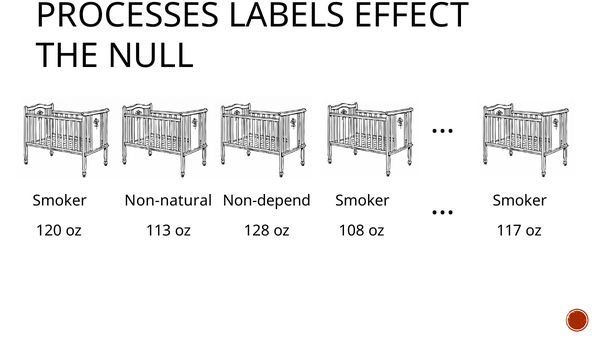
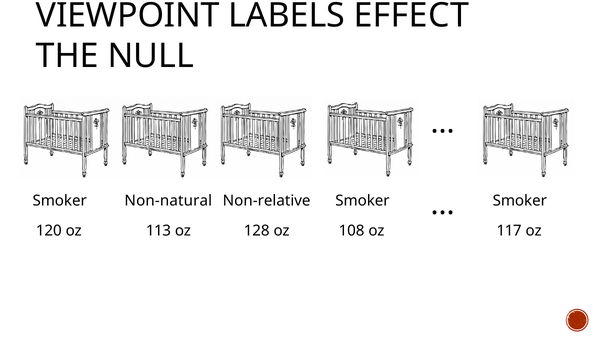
PROCESSES: PROCESSES -> VIEWPOINT (128, 15)
Non-depend: Non-depend -> Non-relative (267, 201)
